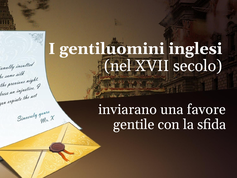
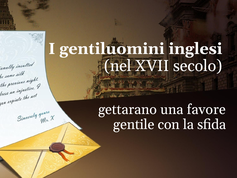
inviarano: inviarano -> gettarano (128, 109)
